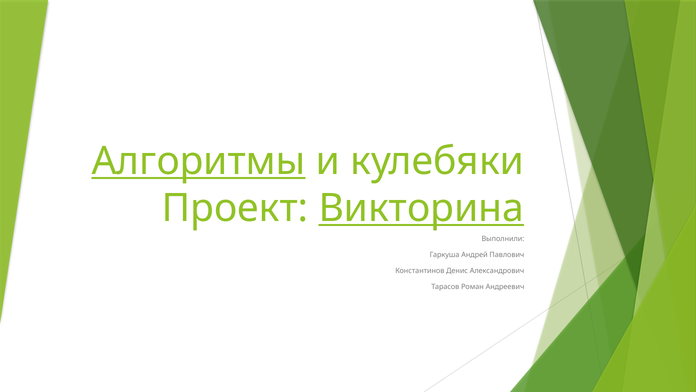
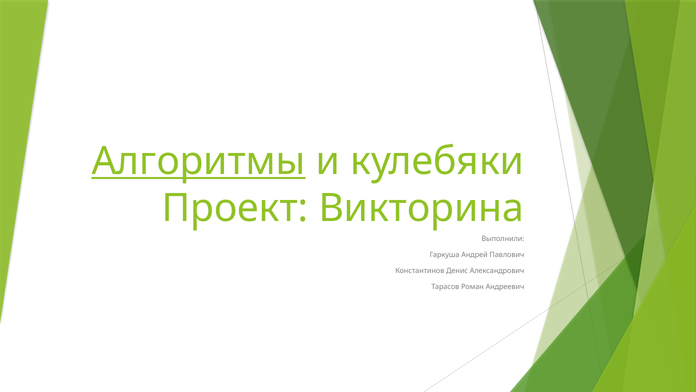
Викторина underline: present -> none (421, 208)
